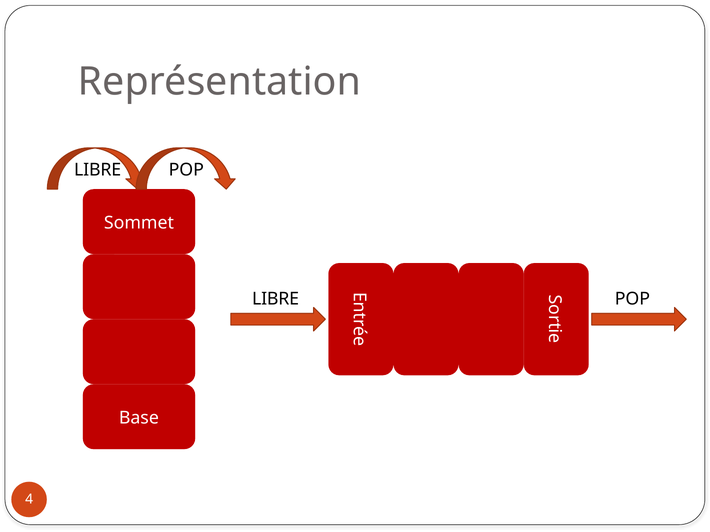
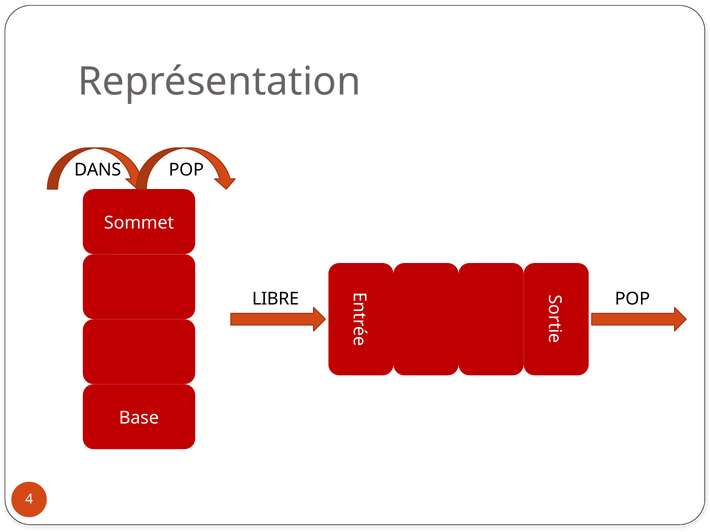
LIBRE: LIBRE -> DANS (98, 170)
